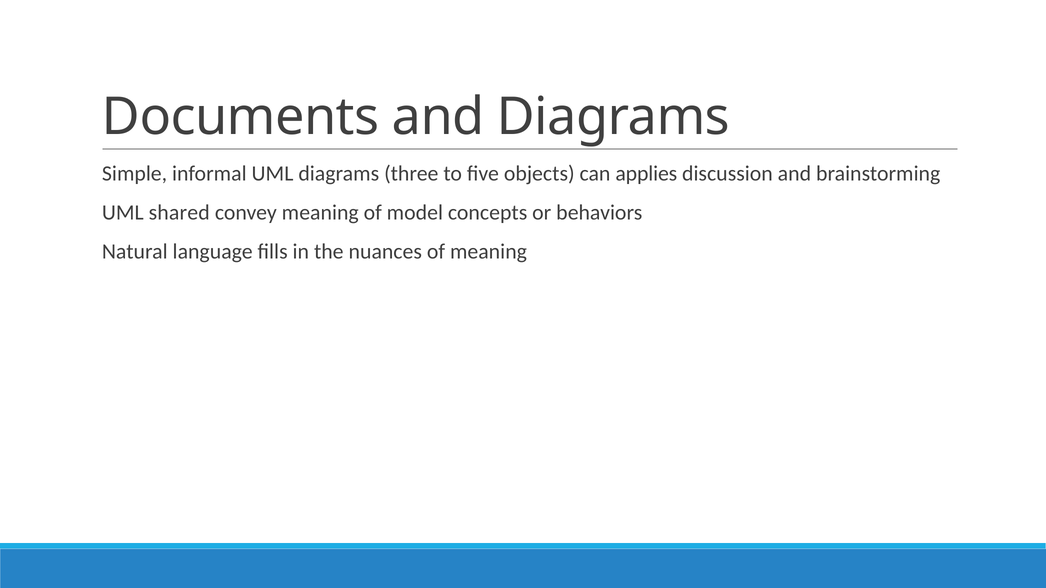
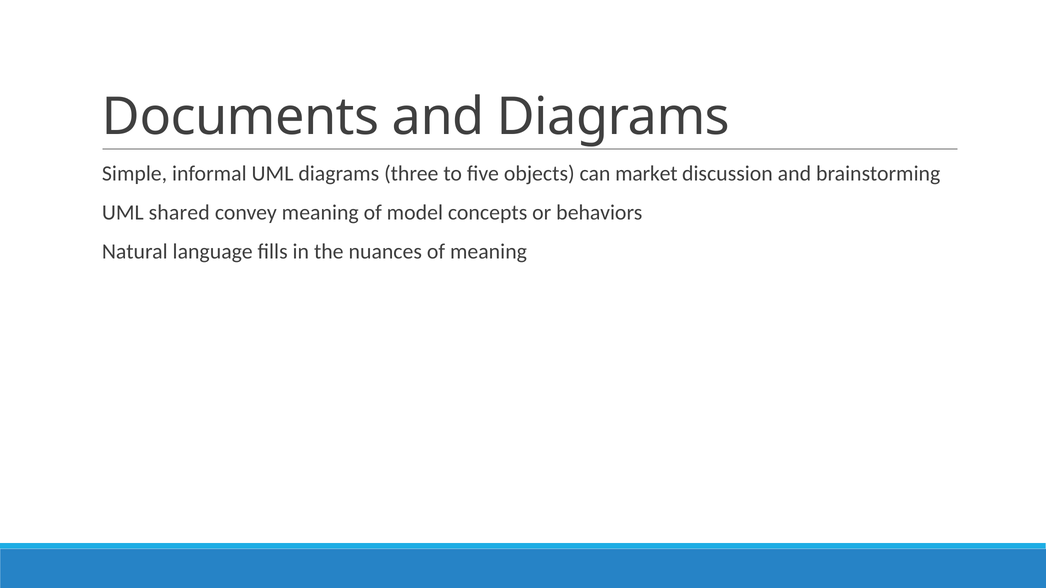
applies: applies -> market (646, 174)
